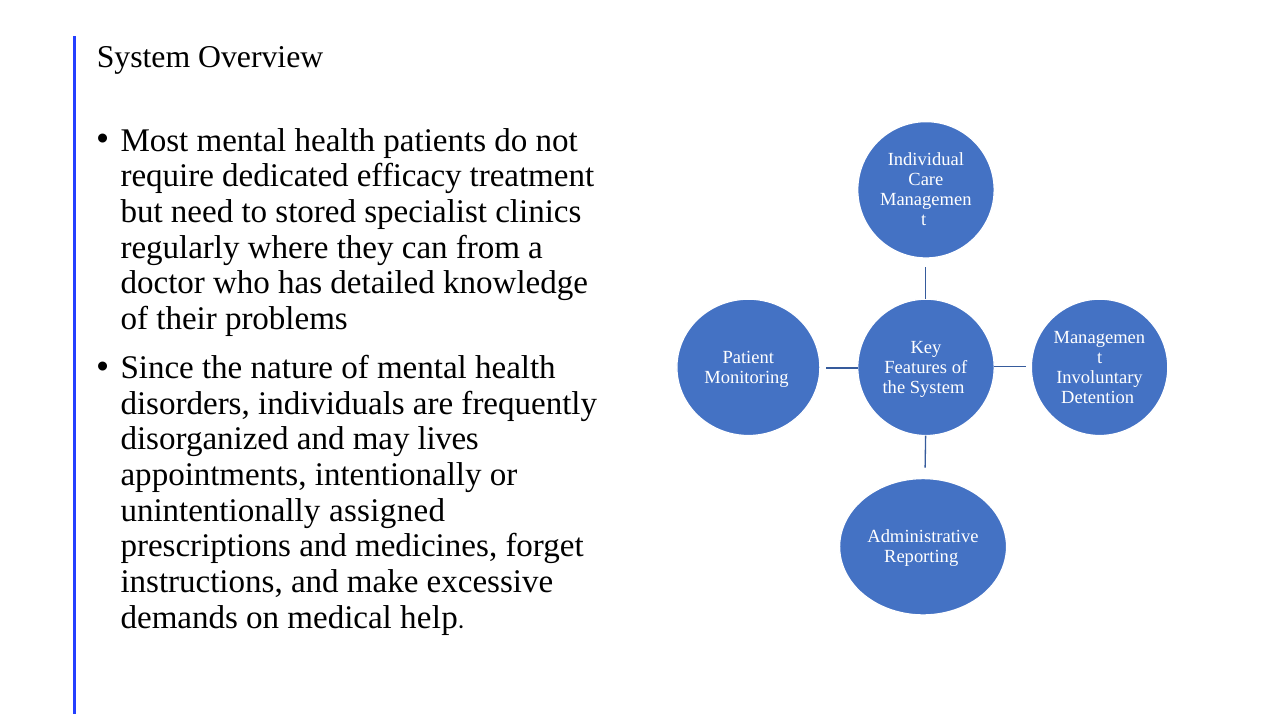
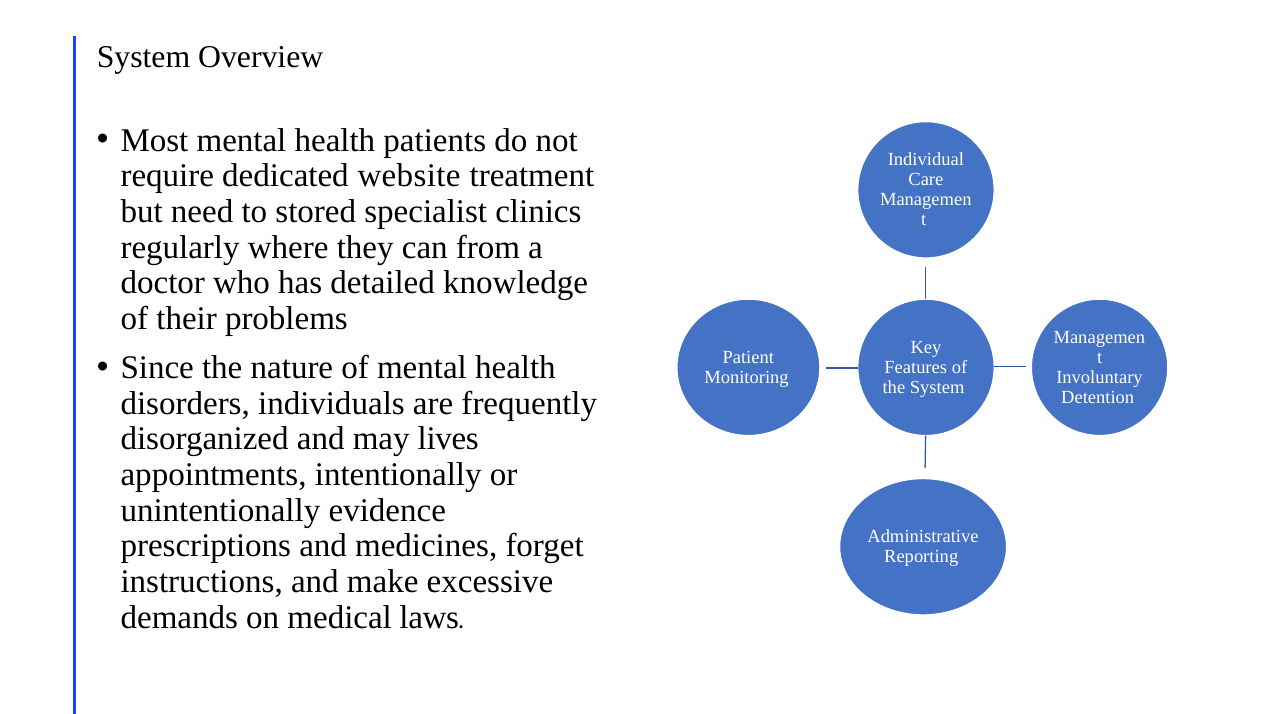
efficacy: efficacy -> website (409, 176)
assigned: assigned -> evidence (387, 510)
help: help -> laws (429, 618)
